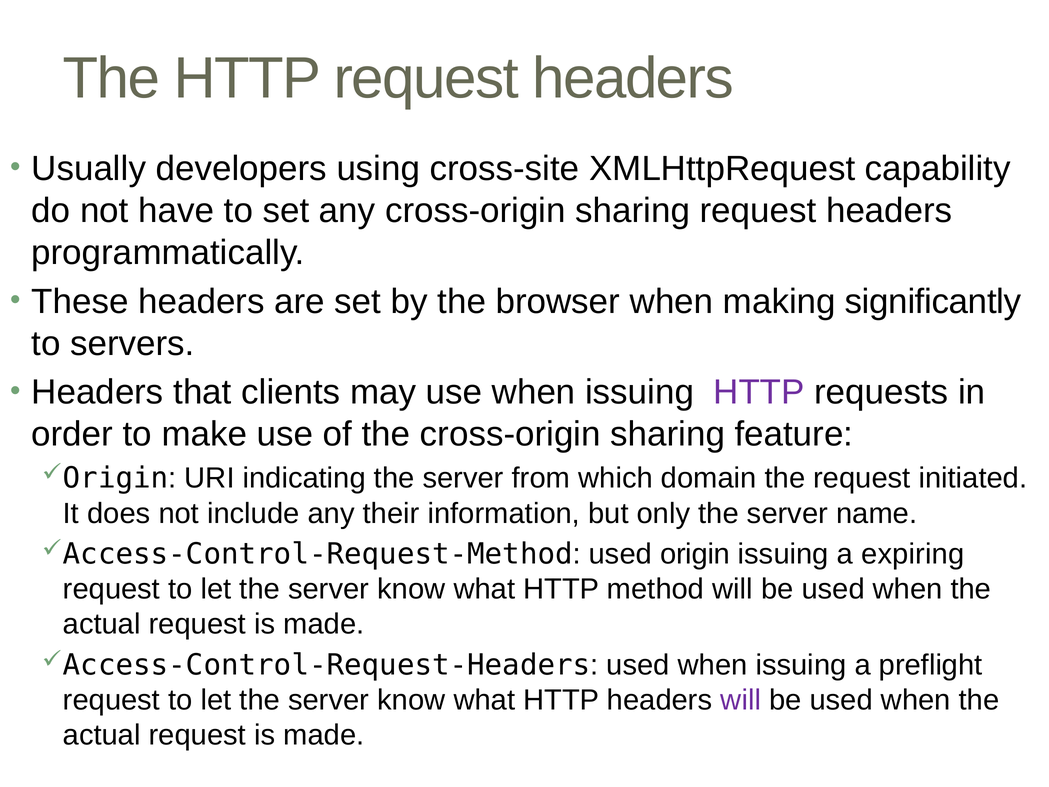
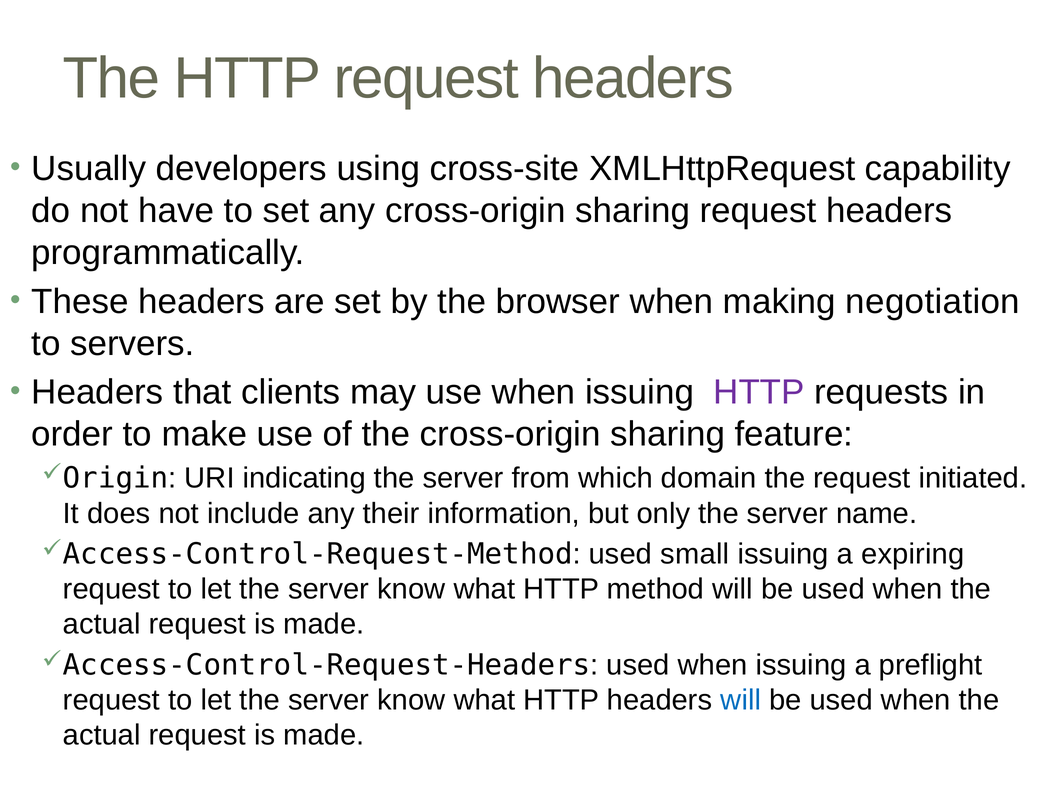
significantly: significantly -> negotiation (933, 301)
origin: origin -> small (695, 554)
will colour: purple -> blue (741, 700)
